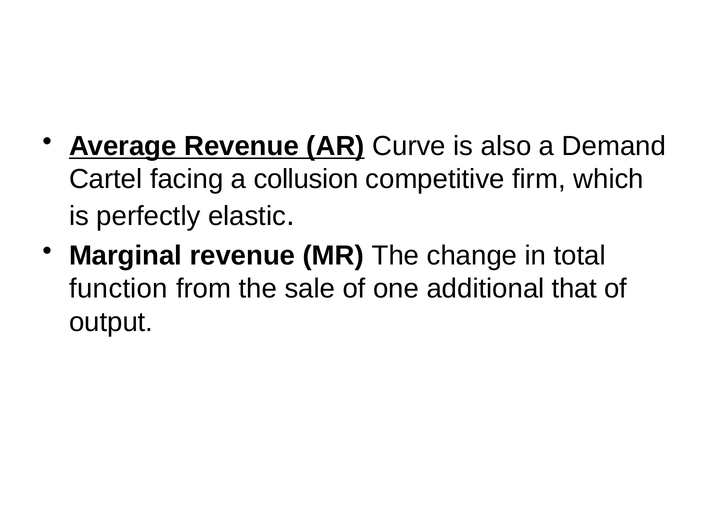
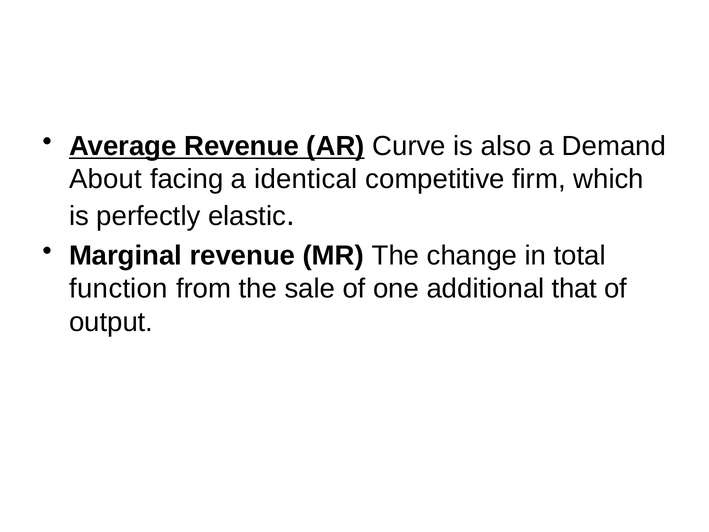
Cartel: Cartel -> About (106, 179)
collusion: collusion -> identical (306, 179)
